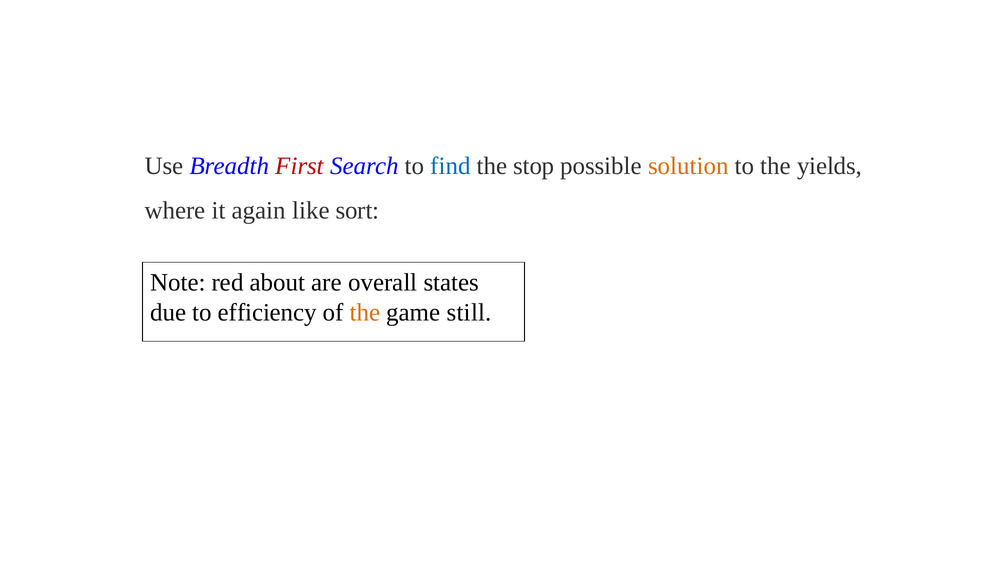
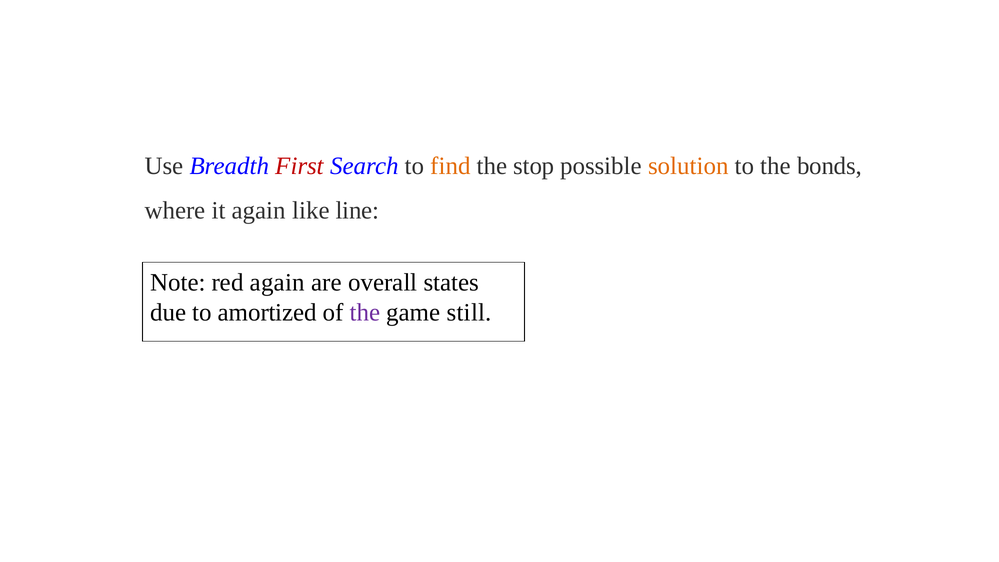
find colour: blue -> orange (451, 166)
yields: yields -> bonds (829, 166)
sort: sort -> line (357, 211)
red about: about -> again (277, 283)
efficiency: efficiency -> amortized (267, 313)
the colour: orange -> purple (365, 313)
